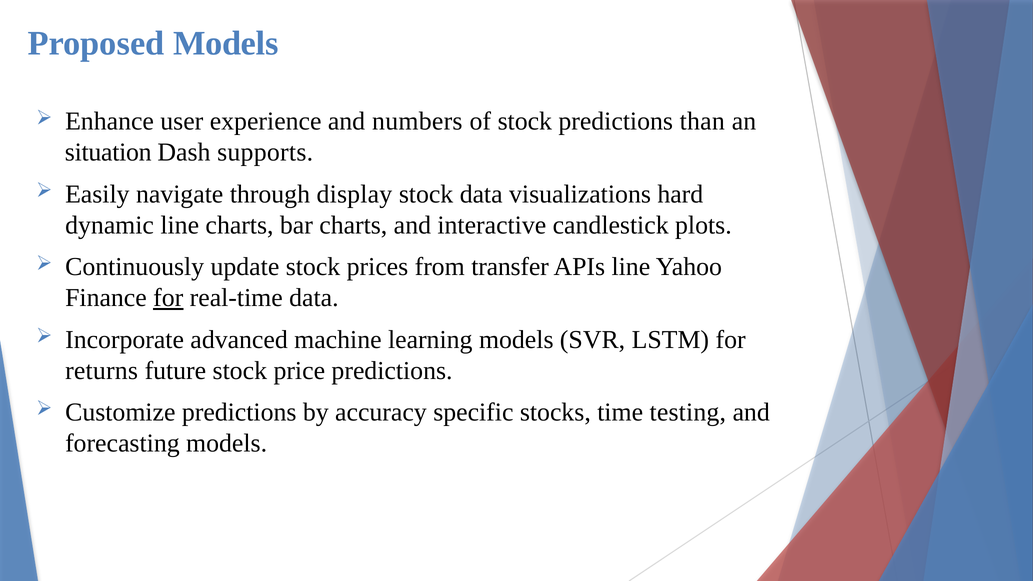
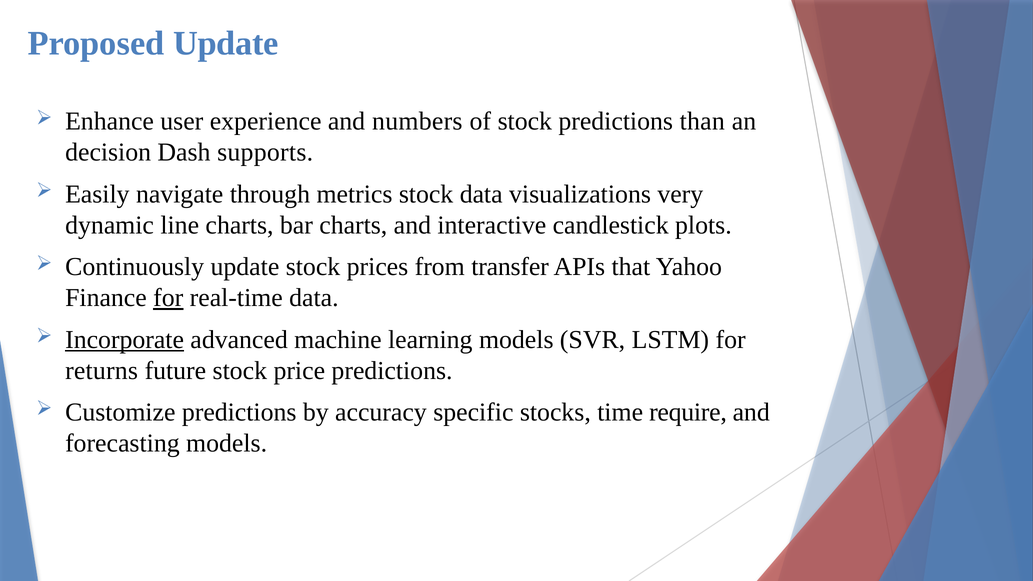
Proposed Models: Models -> Update (226, 43)
situation: situation -> decision (108, 152)
display: display -> metrics (354, 194)
hard: hard -> very (680, 194)
APIs line: line -> that (631, 267)
Incorporate underline: none -> present (125, 340)
testing: testing -> require (688, 412)
